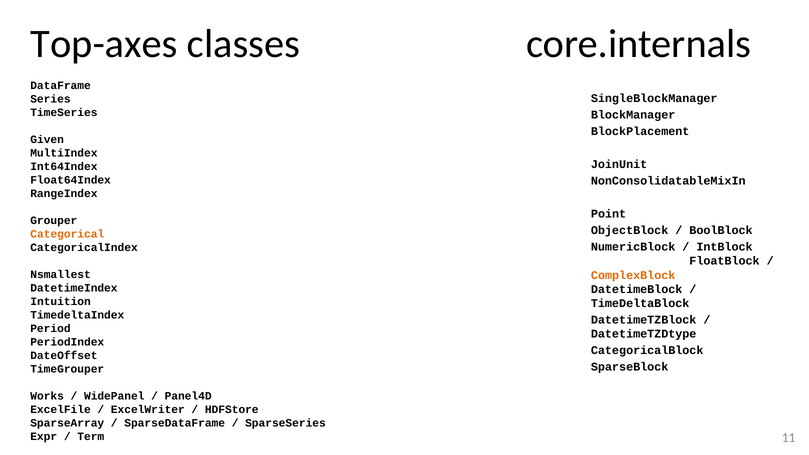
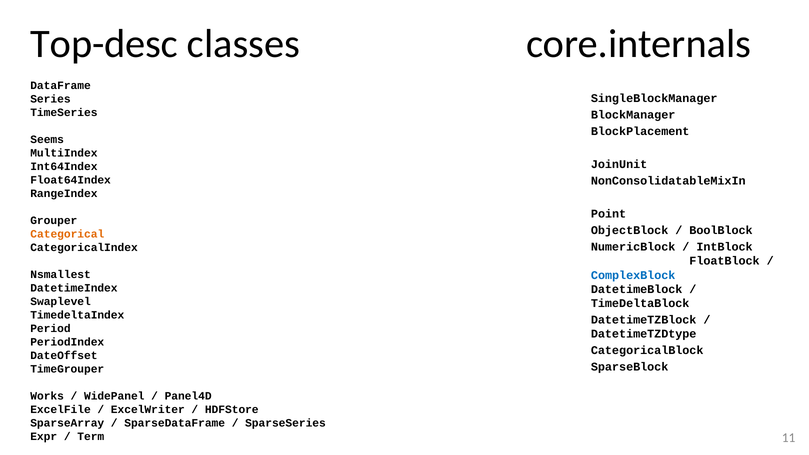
Top-axes: Top-axes -> Top-desc (104, 44)
Given: Given -> Seems (47, 139)
ComplexBlock colour: orange -> blue (633, 275)
Intuition: Intuition -> Swaplevel (61, 301)
